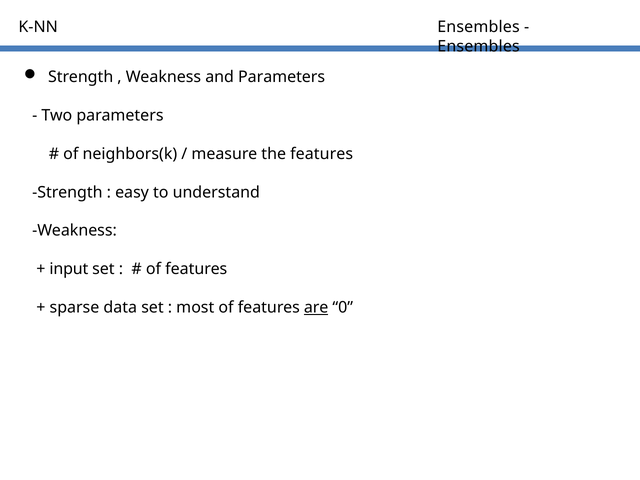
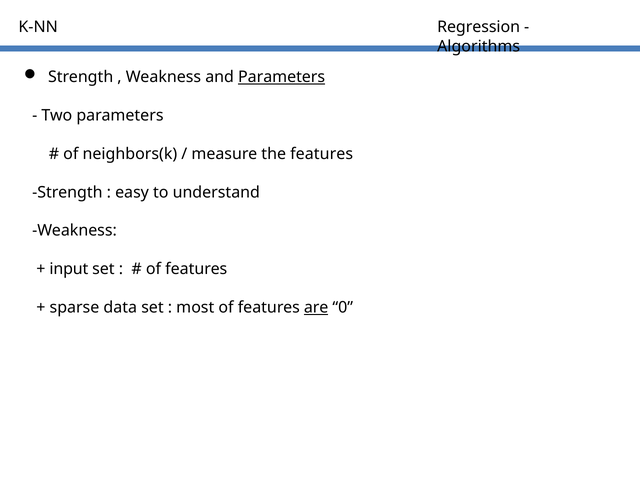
Ensembles: Ensembles -> Regression (479, 27)
Ensembles: Ensembles -> Algorithms (479, 46)
Parameters underline: none -> present (282, 77)
